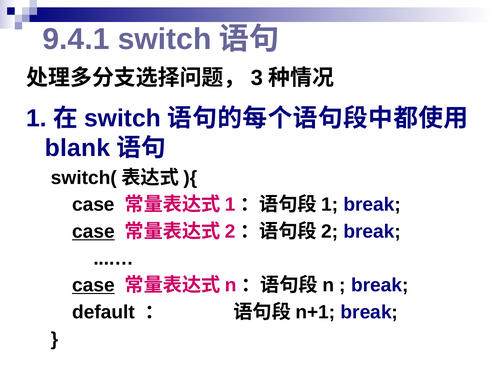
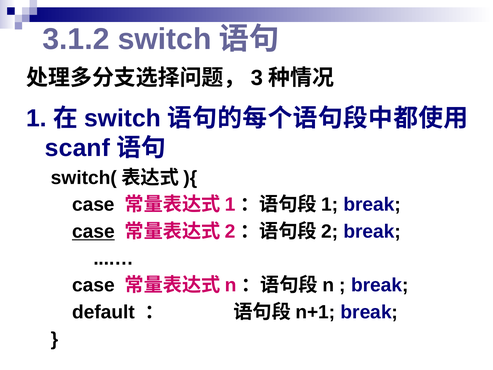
9.4.1: 9.4.1 -> 3.1.2 (76, 39)
blank: blank -> scanf (77, 148)
case underline: present -> none (93, 285)
